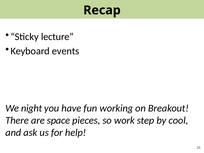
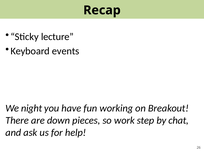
space: space -> down (59, 120)
cool: cool -> chat (179, 120)
